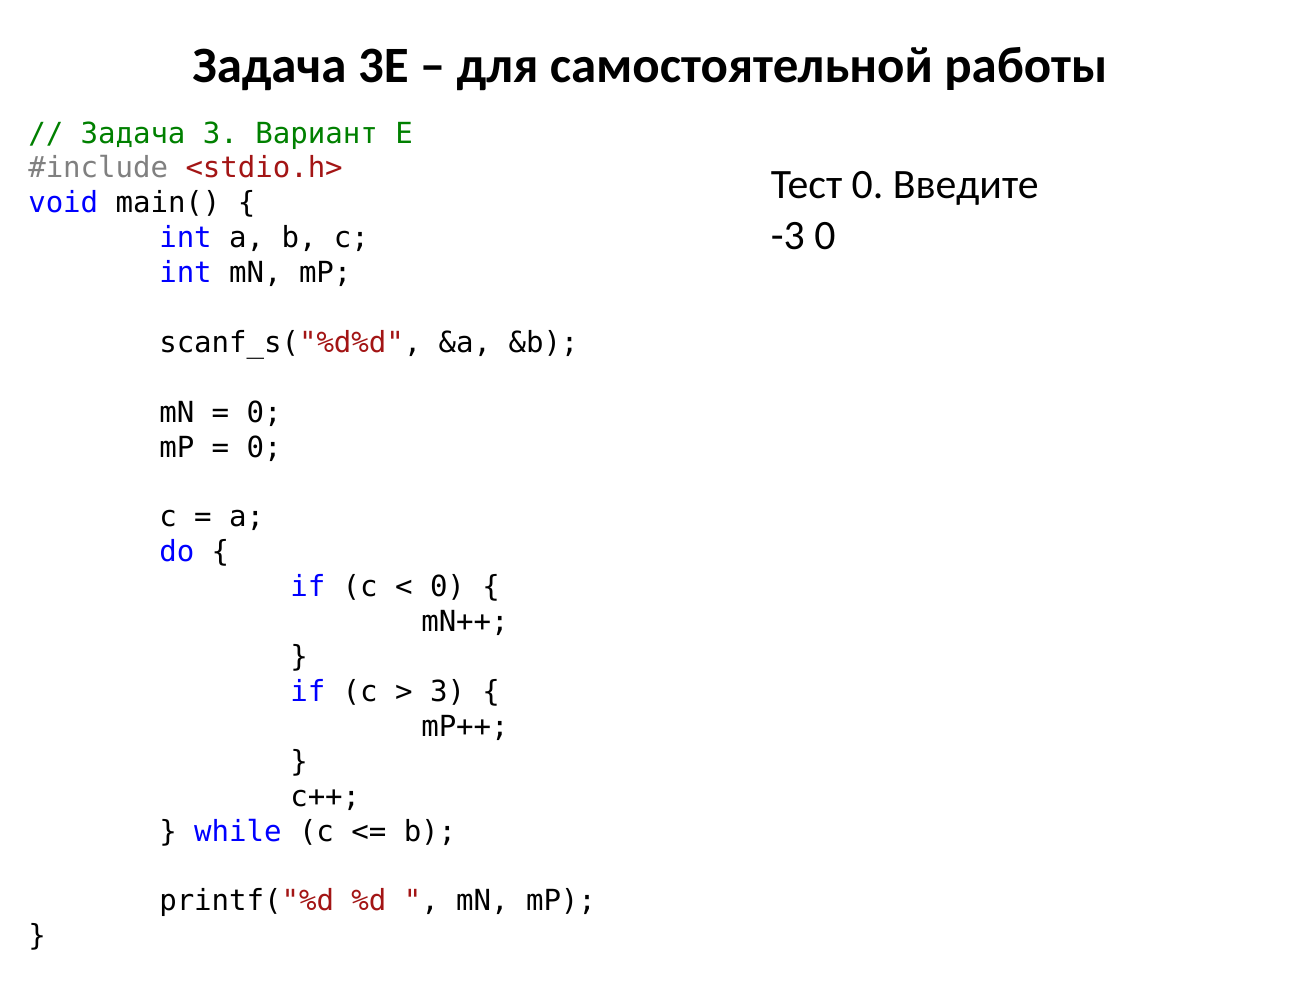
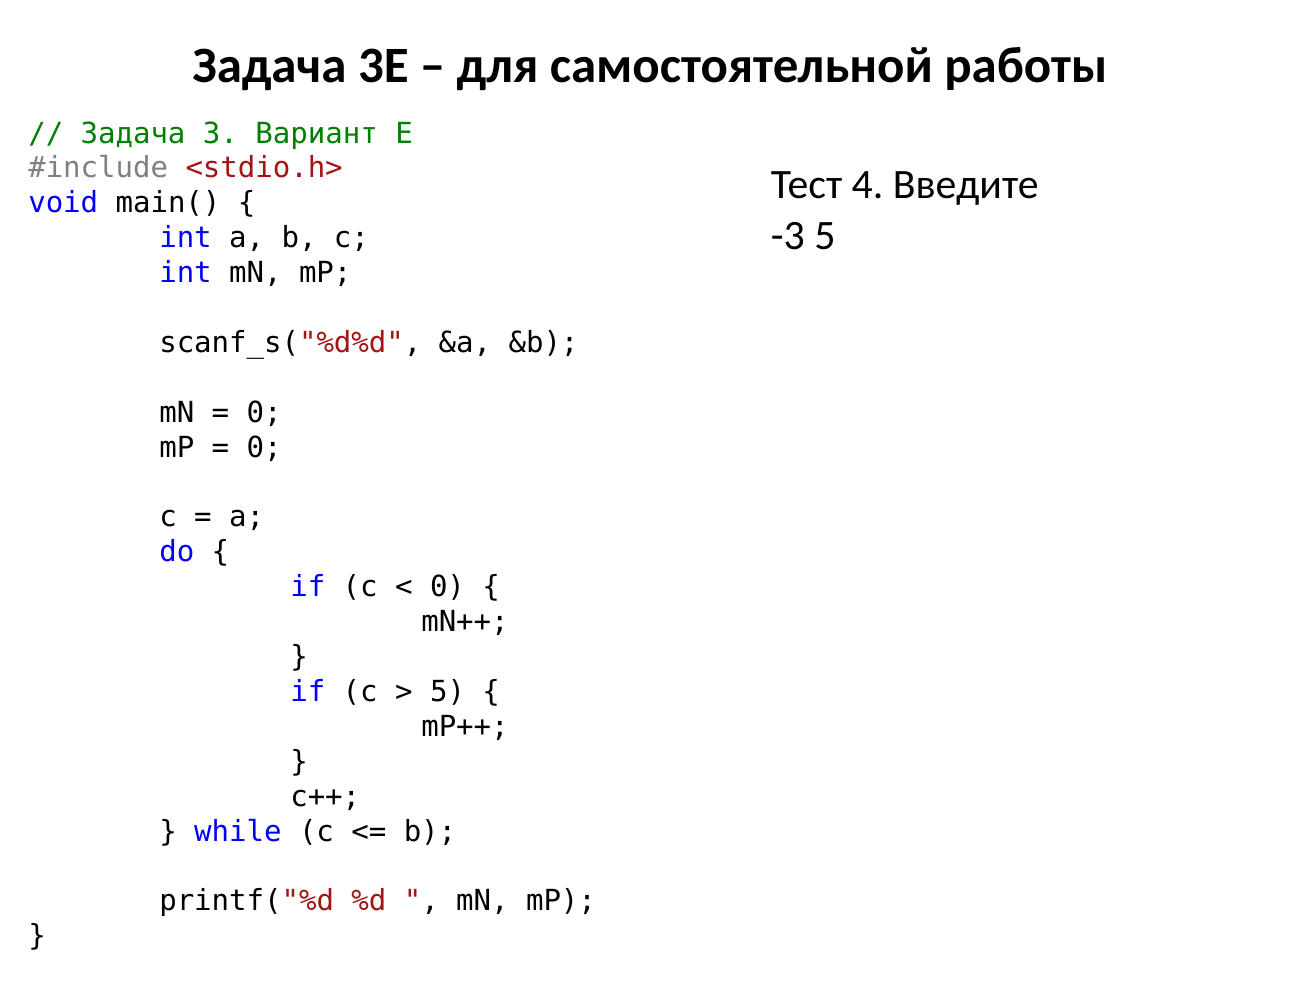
Тест 0: 0 -> 4 (868, 185)
-3 0: 0 -> 5 (825, 235)
3: 3 -> 5 (448, 692)
